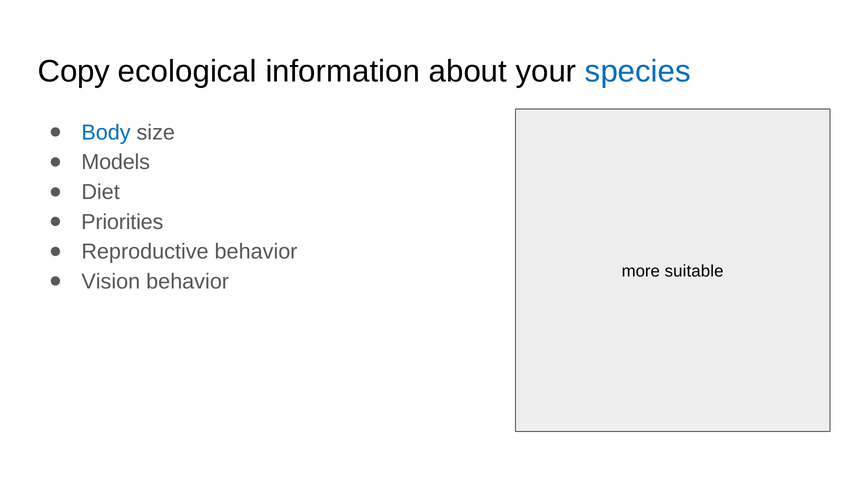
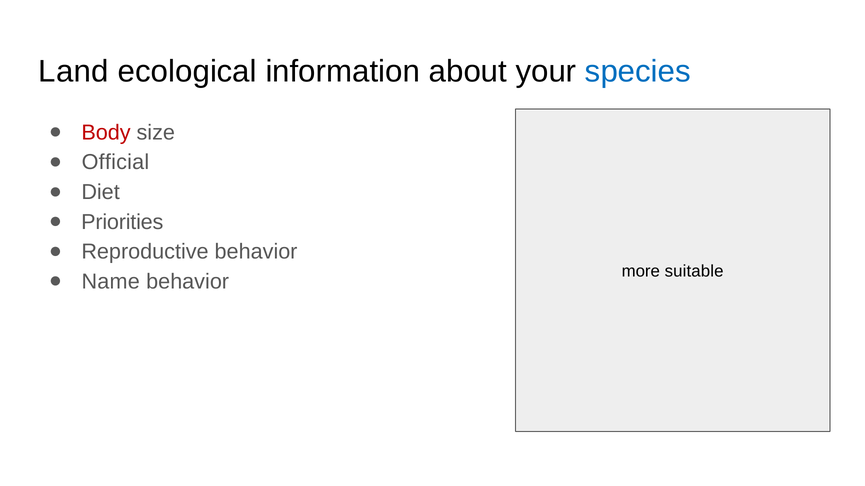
Copy: Copy -> Land (74, 72)
Body colour: blue -> red (106, 133)
Models: Models -> Official (115, 162)
Vision: Vision -> Name (111, 282)
